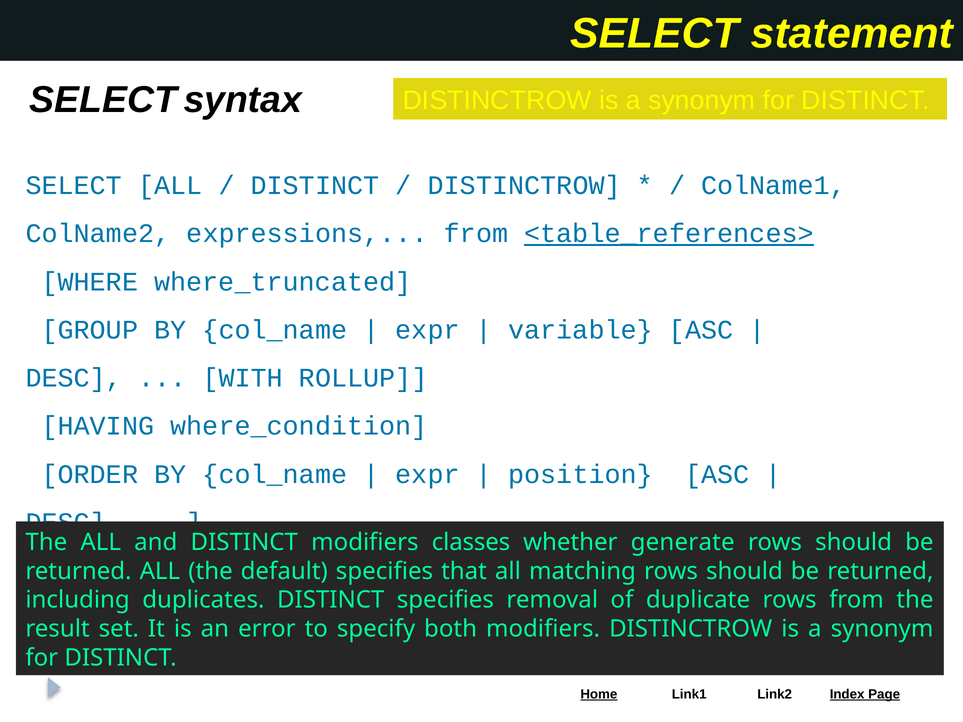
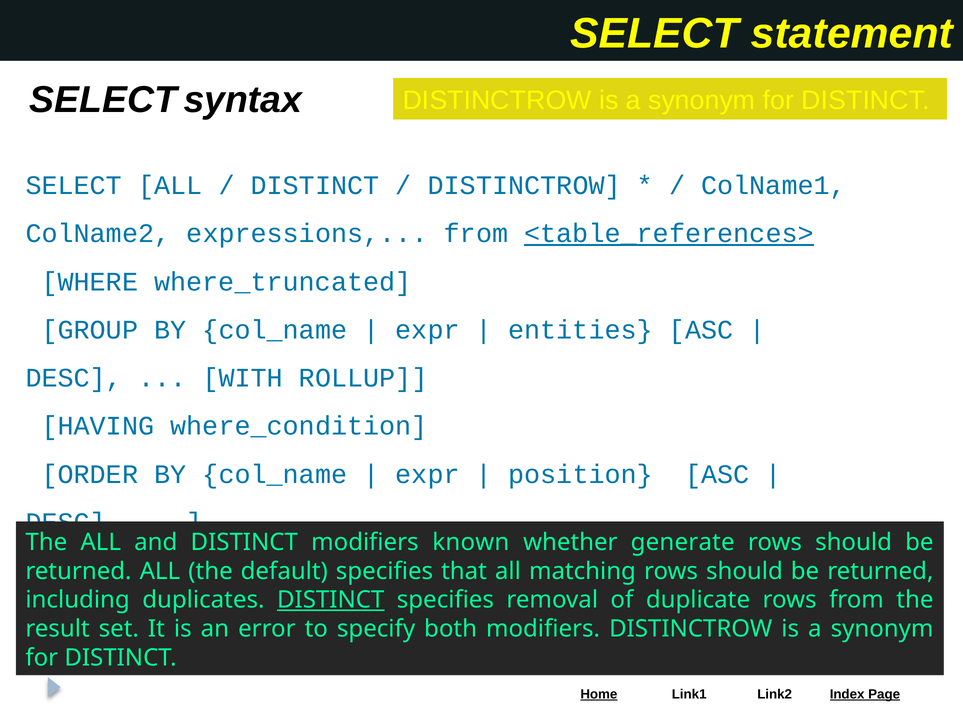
variable: variable -> entities (580, 330)
classes: classes -> known (471, 542)
DISTINCT underline: none -> present (331, 600)
